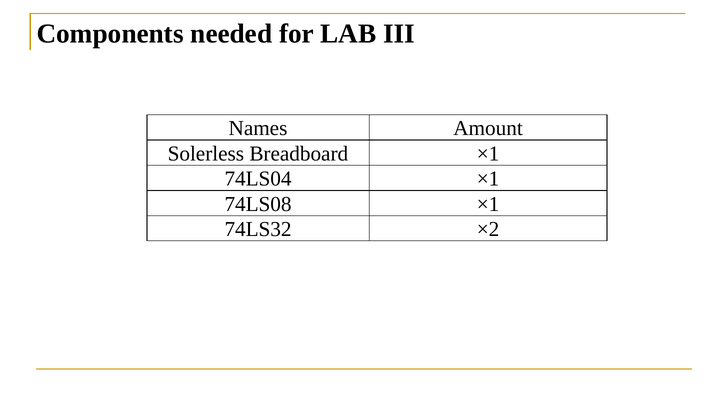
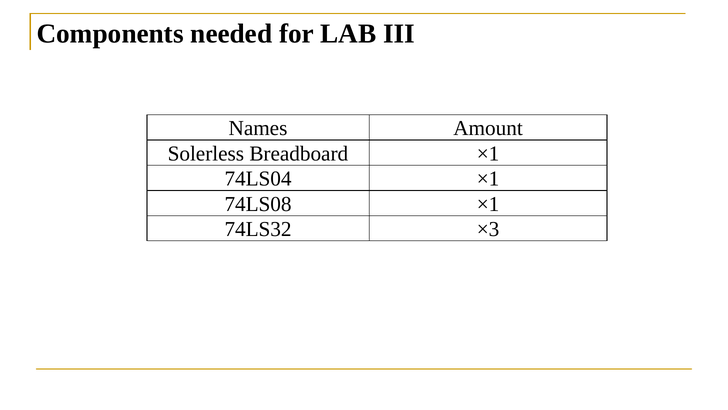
×2: ×2 -> ×3 (488, 229)
